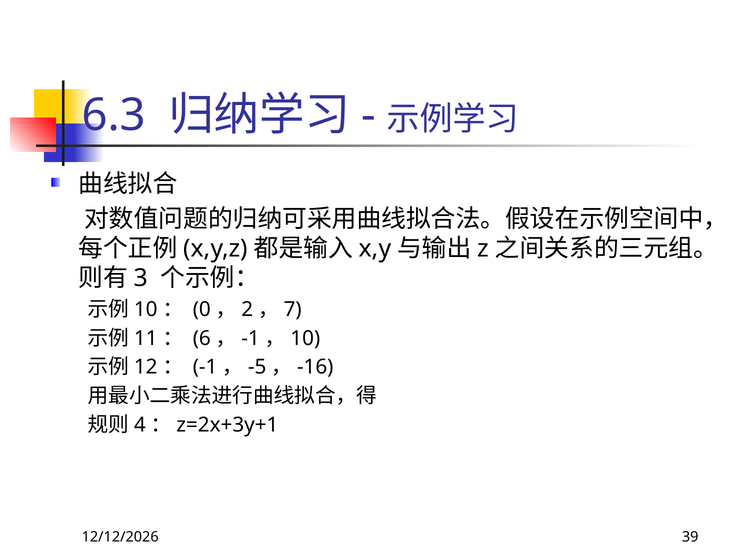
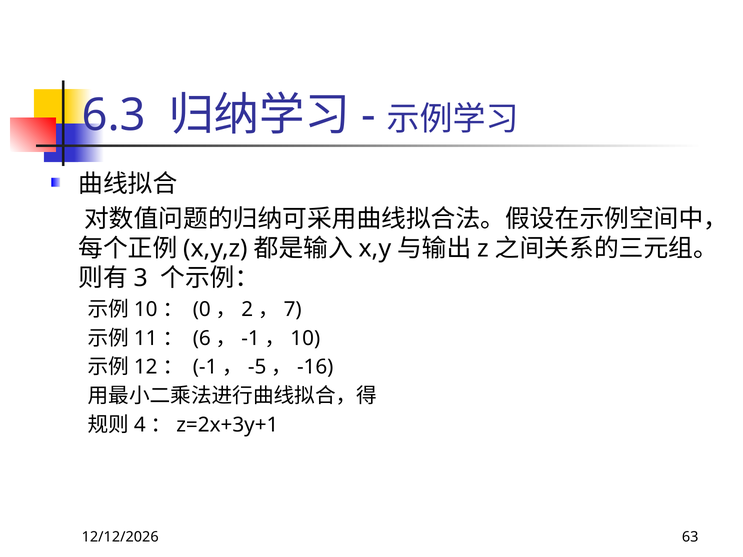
39: 39 -> 63 (690, 537)
